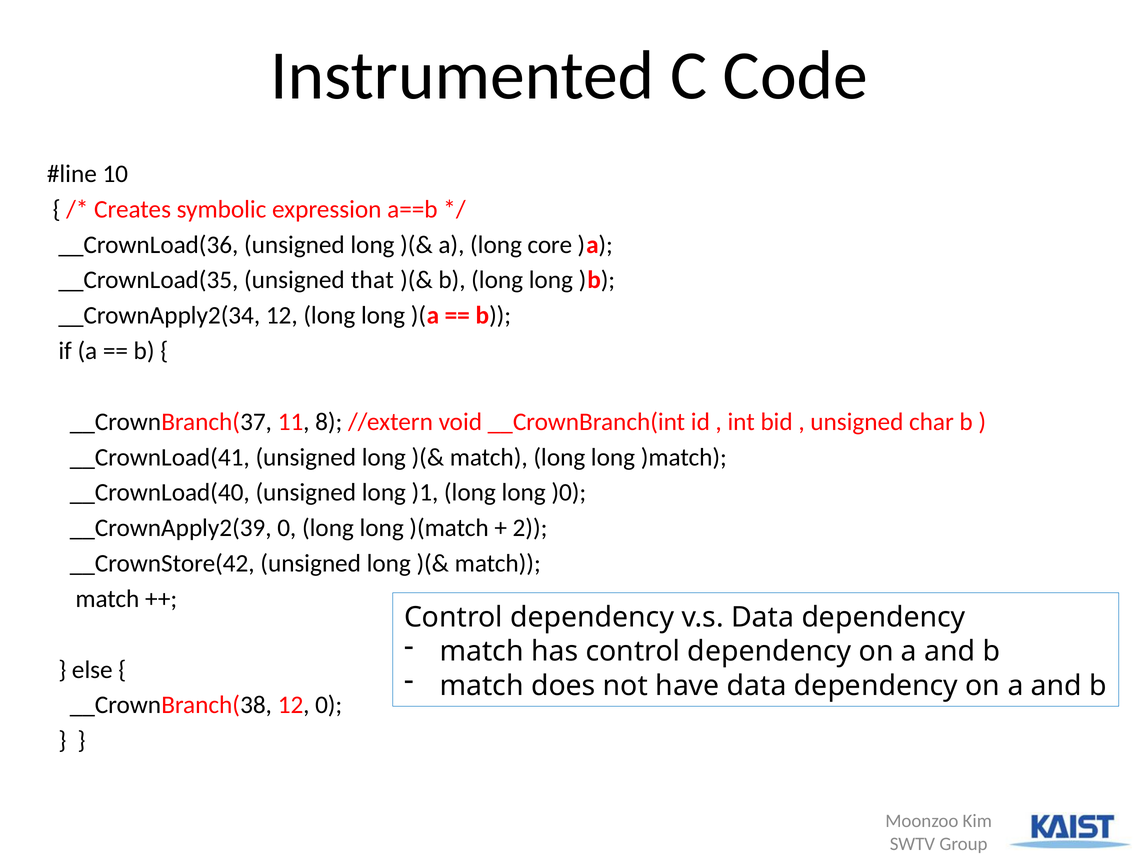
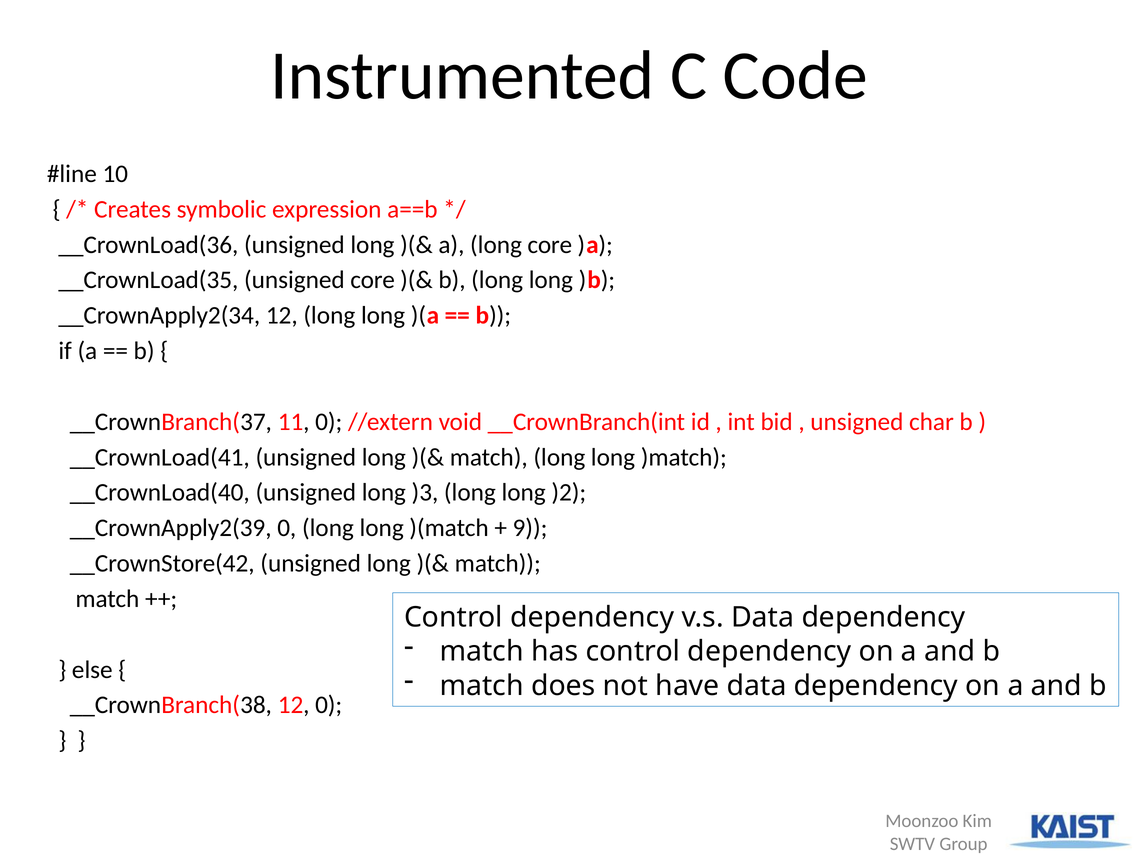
unsigned that: that -> core (373, 280)
11 8: 8 -> 0 (329, 422)
)1: )1 -> )3 (425, 493)
)0: )0 -> )2 (569, 493)
2: 2 -> 9 (530, 528)
